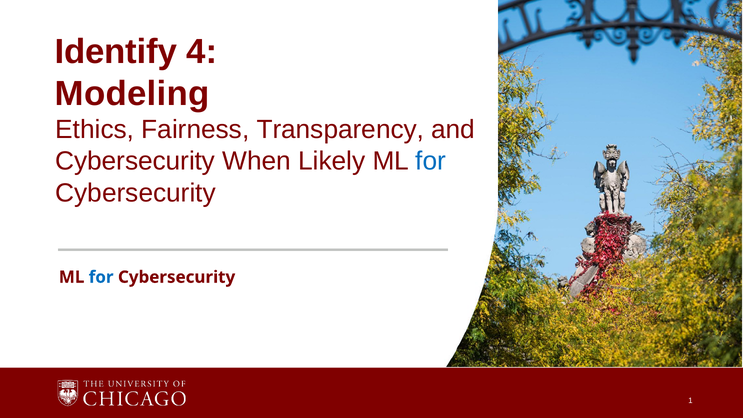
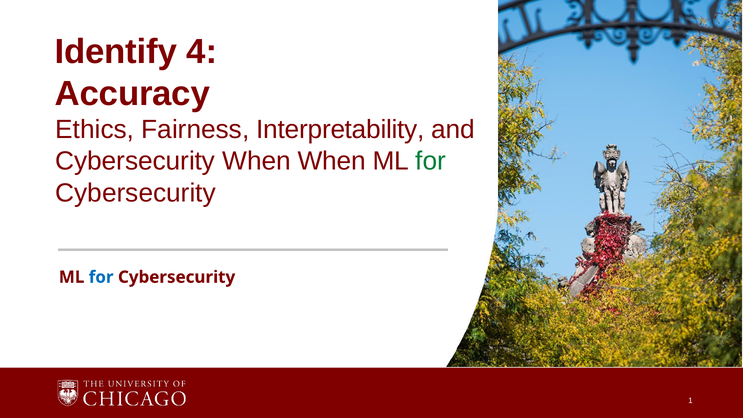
Modeling: Modeling -> Accuracy (132, 94)
Transparency: Transparency -> Interpretability (340, 130)
When Likely: Likely -> When (332, 161)
for colour: blue -> green (431, 161)
